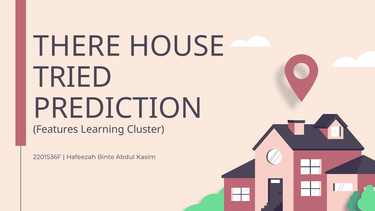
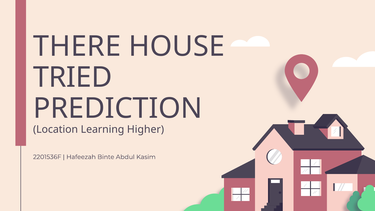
Features: Features -> Location (56, 129)
Cluster: Cluster -> Higher (146, 129)
